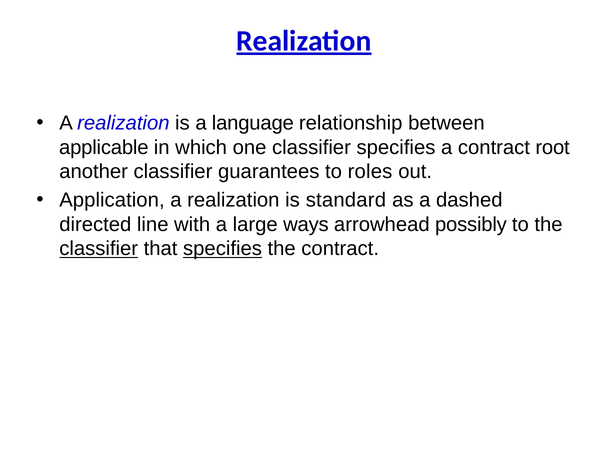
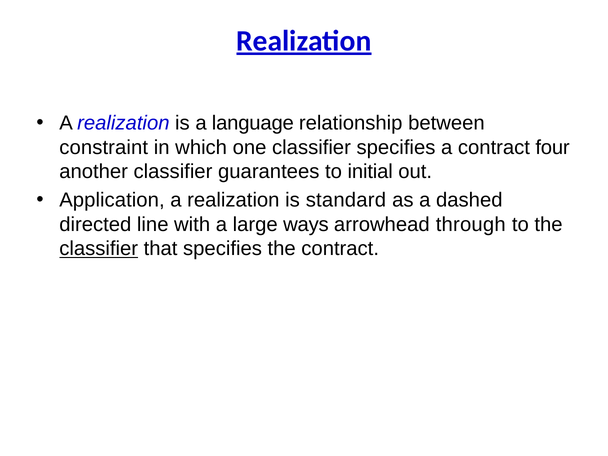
applicable: applicable -> constraint (104, 147)
root: root -> four (553, 147)
roles: roles -> initial (370, 172)
possibly: possibly -> through (471, 224)
specifies underline: present -> none (223, 249)
